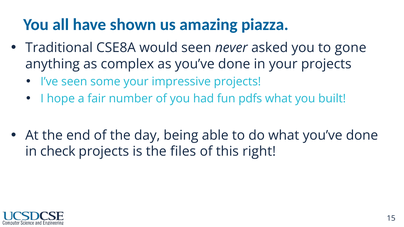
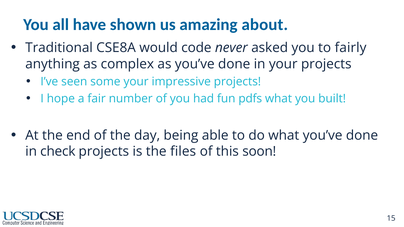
piazza: piazza -> about (265, 25)
would seen: seen -> code (196, 48)
gone: gone -> fairly (351, 48)
right: right -> soon (259, 152)
